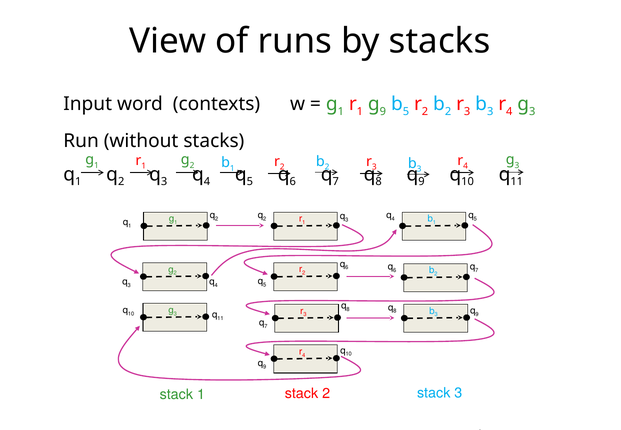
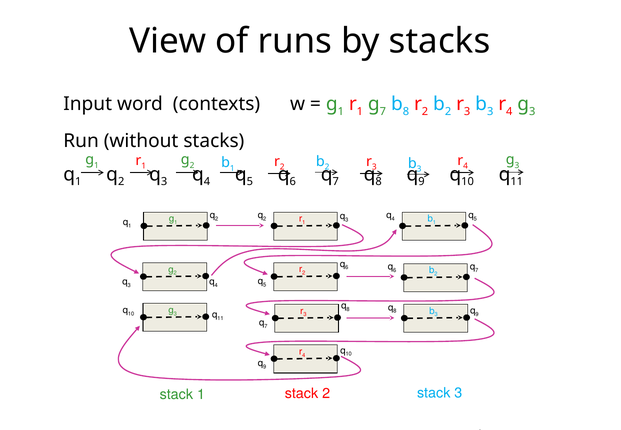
9: 9 -> 7 (383, 112)
5: 5 -> 8 (406, 112)
